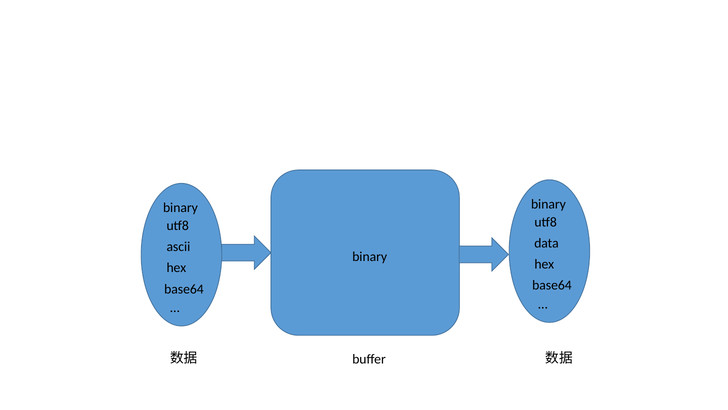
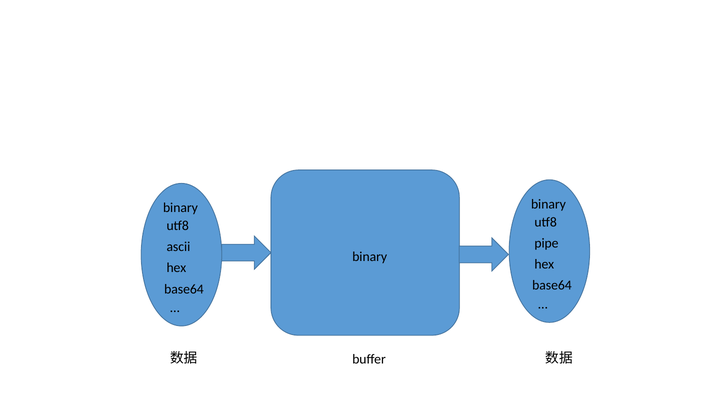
data: data -> pipe (546, 243)
